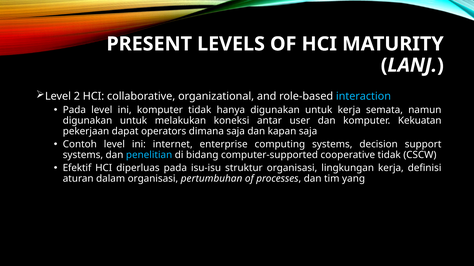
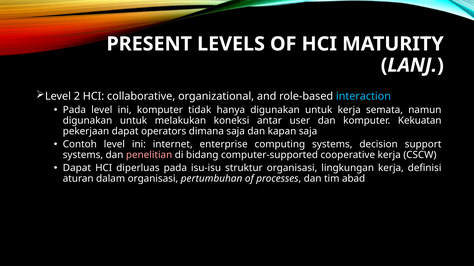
penelitian colour: light blue -> pink (149, 155)
cooperative tidak: tidak -> kerja (389, 155)
Efektif: Efektif -> Dapat (77, 168)
yang: yang -> abad (354, 179)
